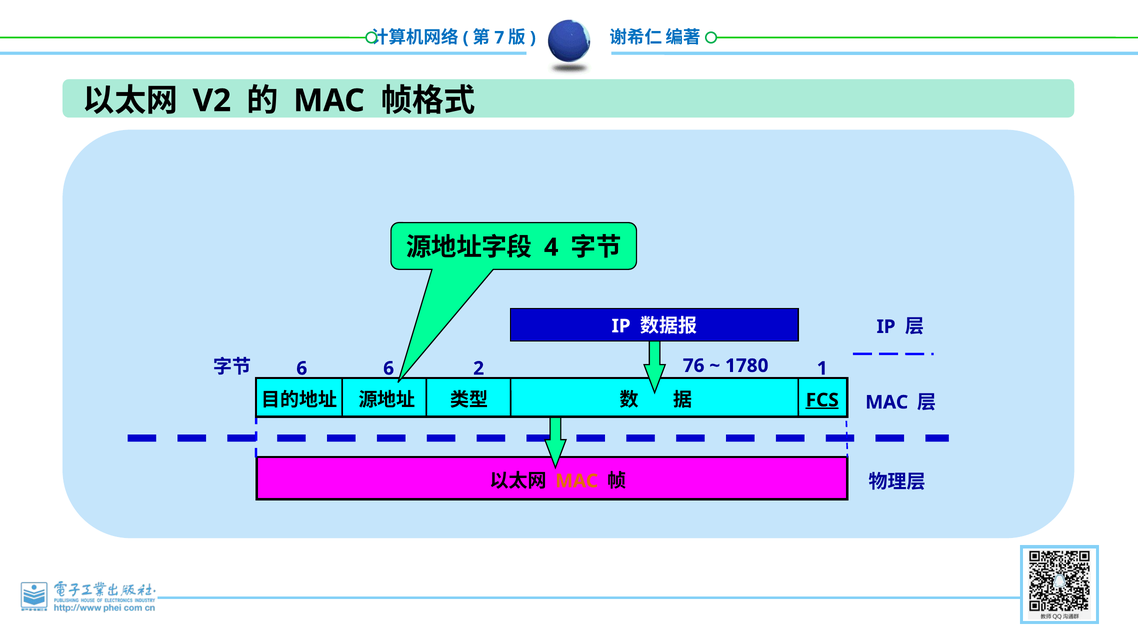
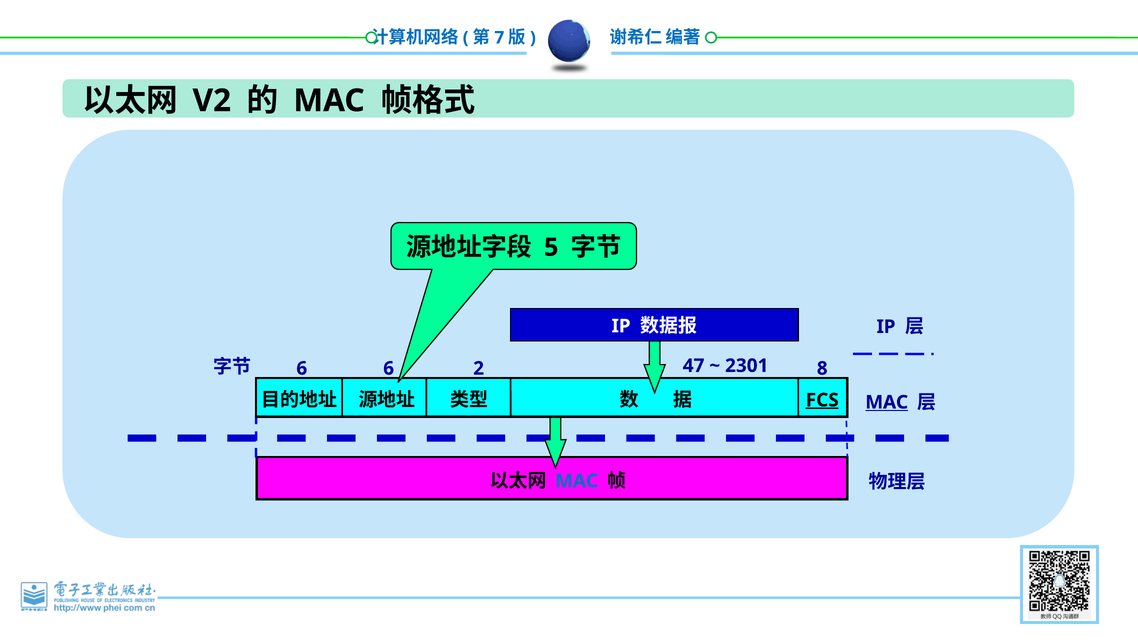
4: 4 -> 5 (551, 247)
76: 76 -> 47 (694, 366)
1780: 1780 -> 2301 (747, 366)
1: 1 -> 8 (822, 369)
MAC underline: none -> present (887, 402)
MAC colour: orange -> blue (577, 481)
